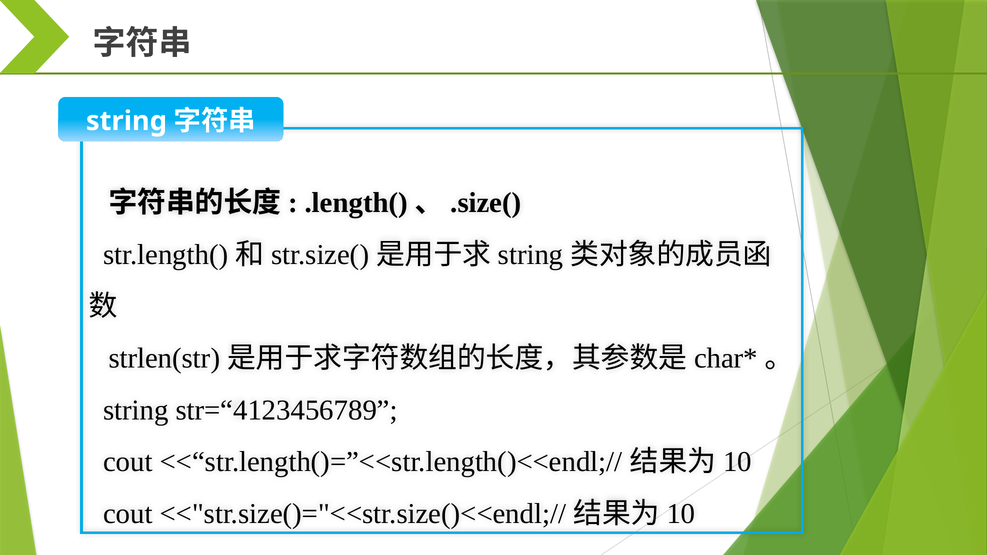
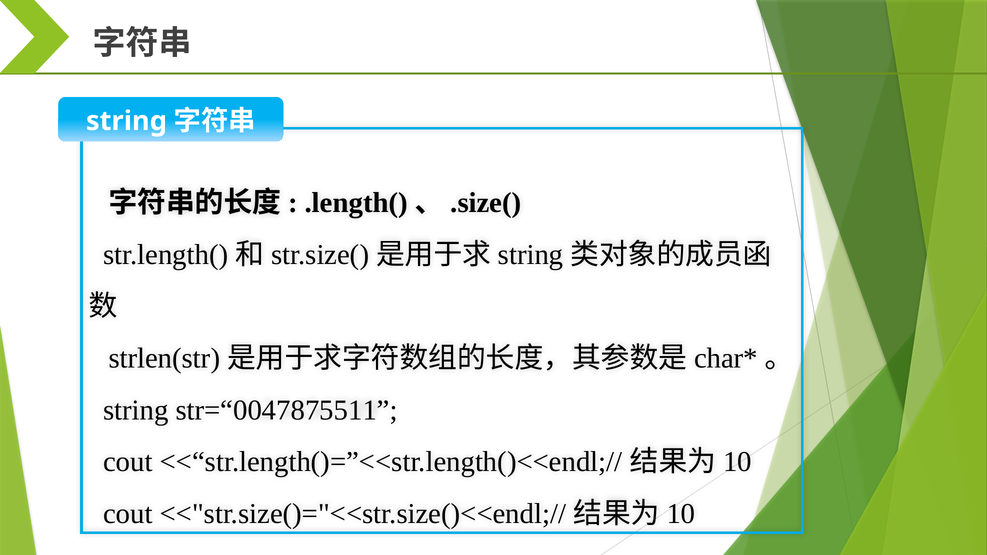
str=“4123456789: str=“4123456789 -> str=“0047875511 (287, 410)
